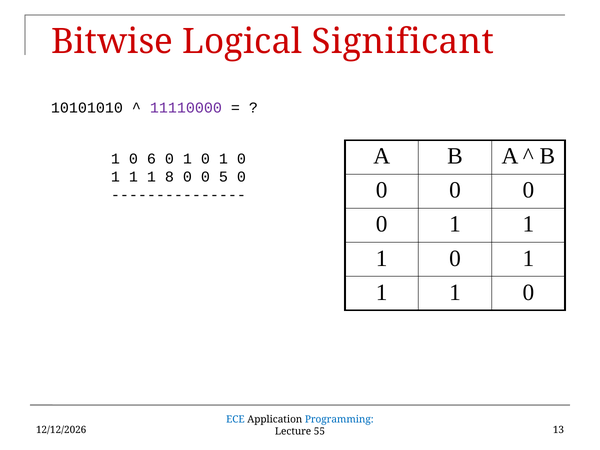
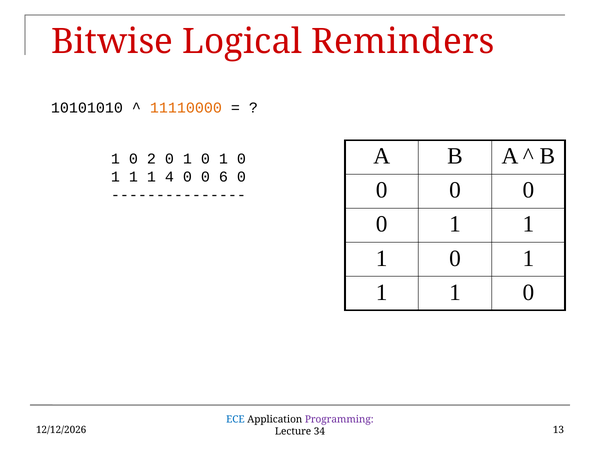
Significant: Significant -> Reminders (403, 41)
11110000 colour: purple -> orange (186, 108)
6: 6 -> 2 (151, 159)
8: 8 -> 4 (169, 177)
5: 5 -> 6 (223, 177)
Programming colour: blue -> purple (339, 420)
55: 55 -> 34 (319, 432)
